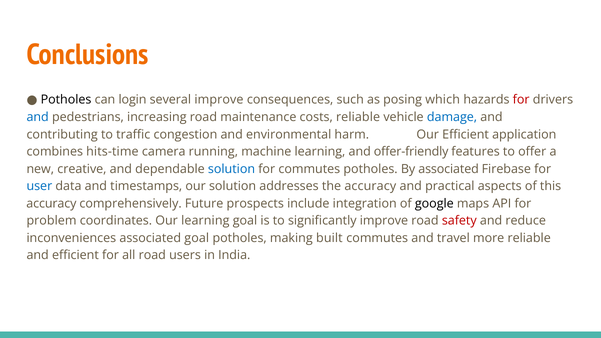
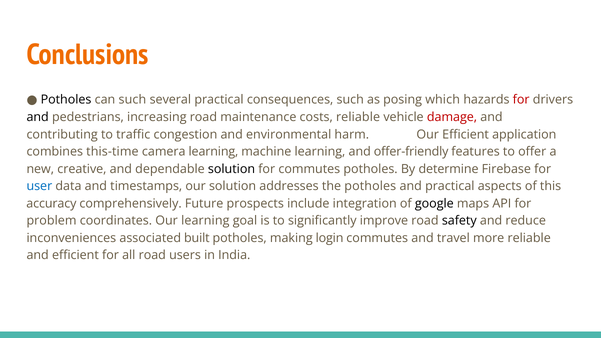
can login: login -> such (132, 100)
several improve: improve -> practical (219, 100)
and colour: blue -> black (38, 117)
damage colour: blue -> red (452, 117)
hits-time: hits-time -> this-time (112, 152)
camera running: running -> learning (213, 152)
solution colour: blue -> black (232, 169)
By associated: associated -> determine (449, 169)
the accuracy: accuracy -> potholes (370, 186)
safety colour: red -> black (459, 221)
associated goal: goal -> built (197, 238)
built: built -> login (330, 238)
